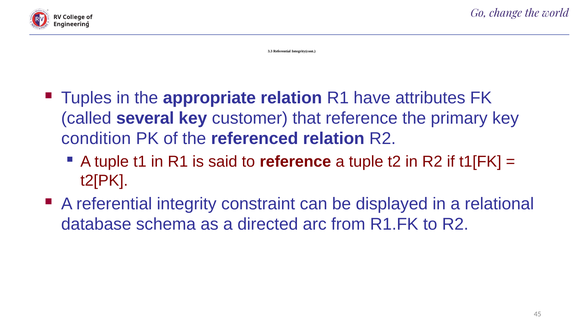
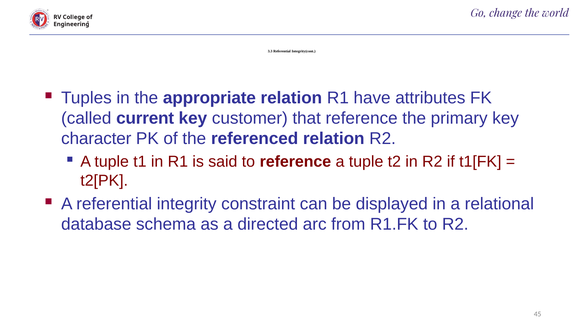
several: several -> current (145, 118)
condition: condition -> character (96, 139)
